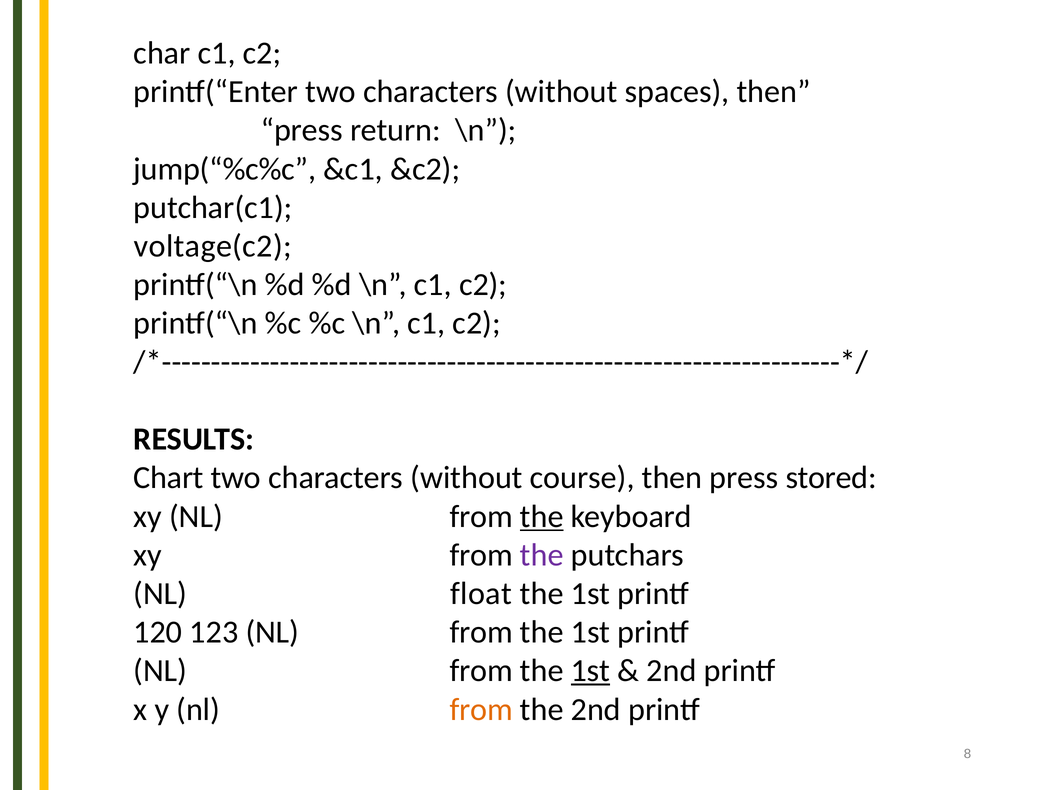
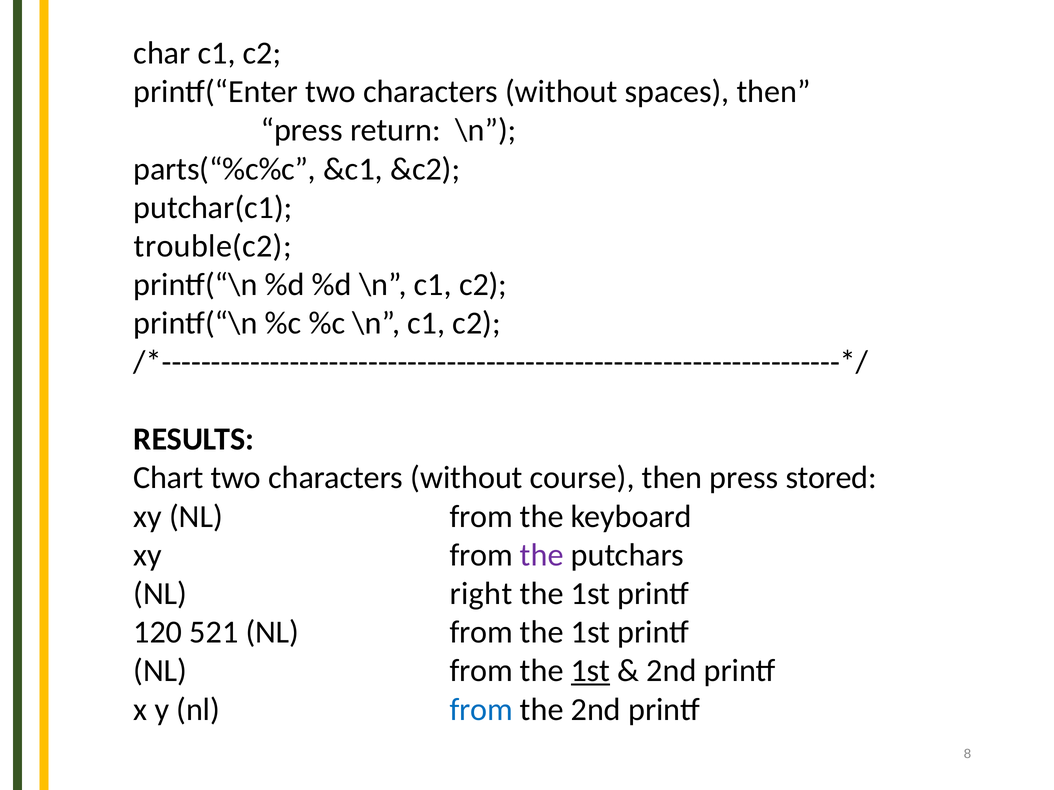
jump(“%c%c: jump(“%c%c -> parts(“%c%c (225, 169)
voltage(c2: voltage(c2 -> trouble(c2 (213, 246)
the underline: present -> none (542, 517)
float: float -> right (481, 594)
123: 123 -> 521 (214, 633)
from colour: orange -> blue (481, 710)
